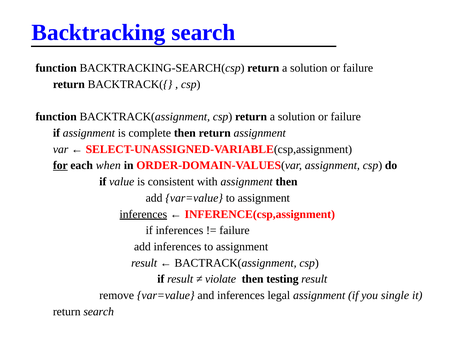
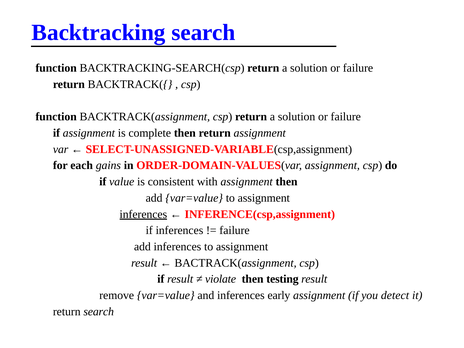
for underline: present -> none (60, 165)
when: when -> gains (108, 165)
legal: legal -> early (279, 295)
single: single -> detect (395, 295)
